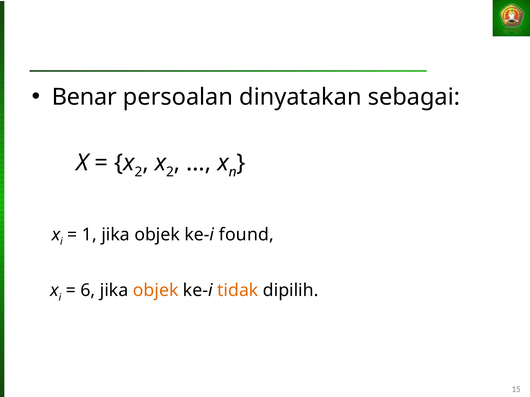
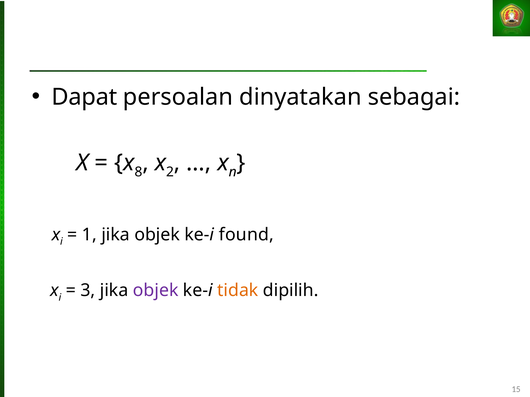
Benar: Benar -> Dapat (84, 97)
2: 2 -> 8 (138, 172)
6: 6 -> 3 (88, 291)
objek colour: orange -> purple (156, 291)
